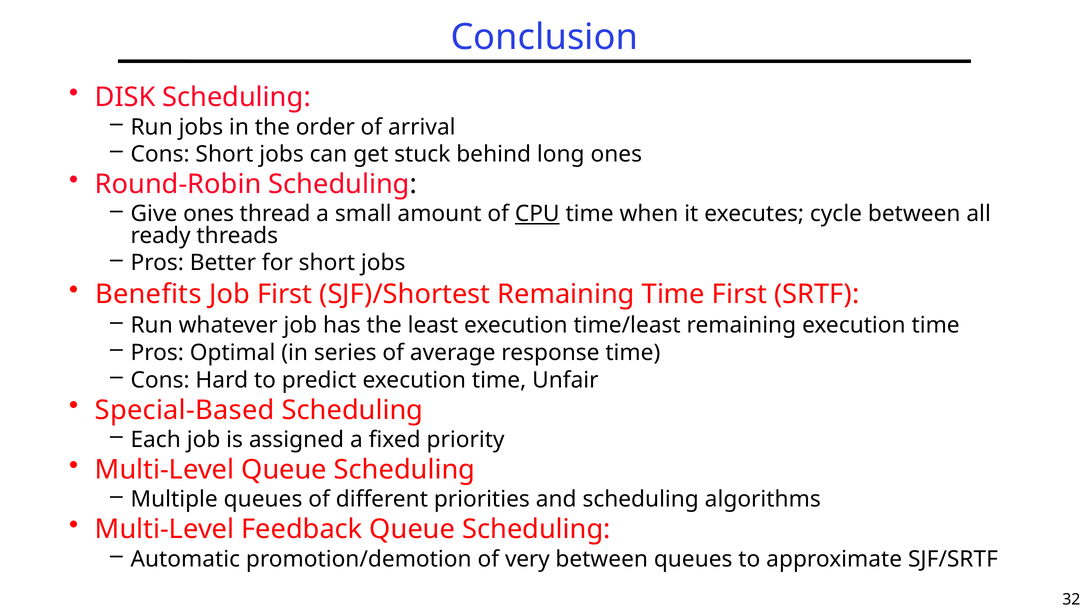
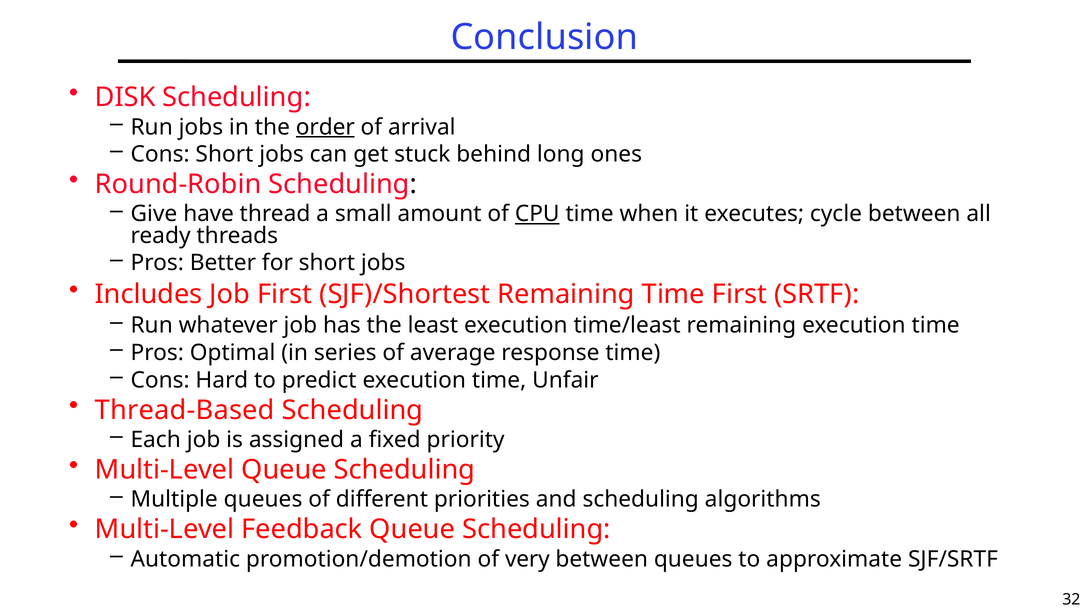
order underline: none -> present (325, 127)
Give ones: ones -> have (209, 214)
Benefits: Benefits -> Includes (149, 295)
Special-Based: Special-Based -> Thread-Based (185, 411)
